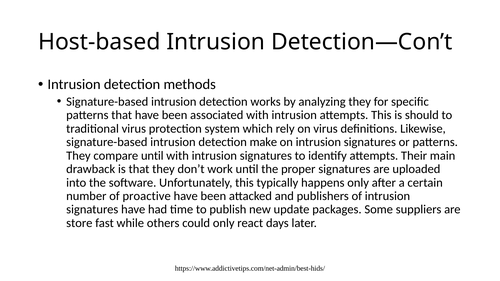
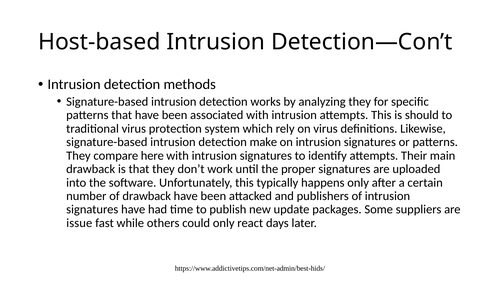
compare until: until -> here (152, 156)
of proactive: proactive -> drawback (147, 196)
store: store -> issue (79, 223)
